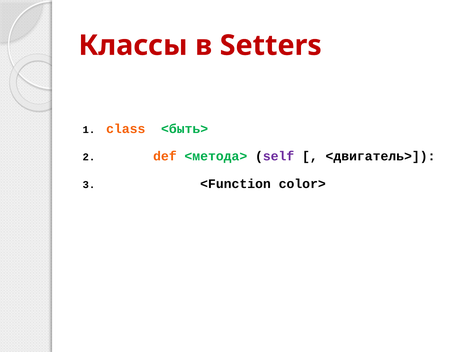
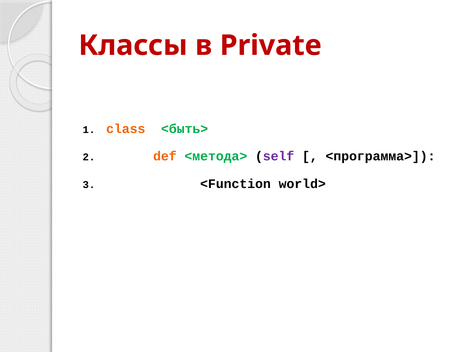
Setters: Setters -> Private (271, 45)
<двигатель>: <двигатель> -> <программа> (381, 157)
color>: color> -> world> (302, 184)
